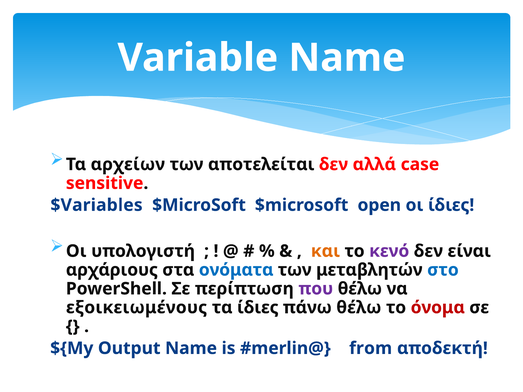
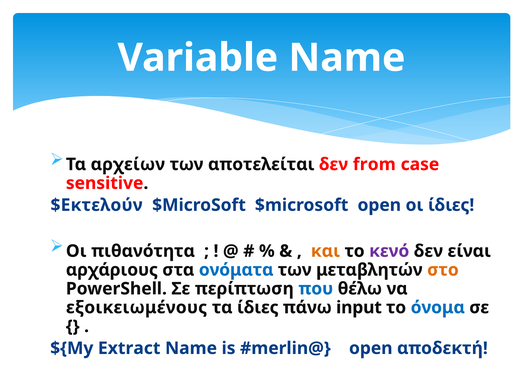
αλλά: αλλά -> from (374, 164)
$Variables: $Variables -> $Εκτελούν (97, 205)
υπολογιστή: υπολογιστή -> πιθανότητα (143, 251)
στο colour: blue -> orange (443, 270)
που colour: purple -> blue (316, 289)
πάνω θέλω: θέλω -> input (359, 308)
όνομα colour: red -> blue (438, 308)
Output: Output -> Extract (129, 348)
from: from -> open (371, 348)
